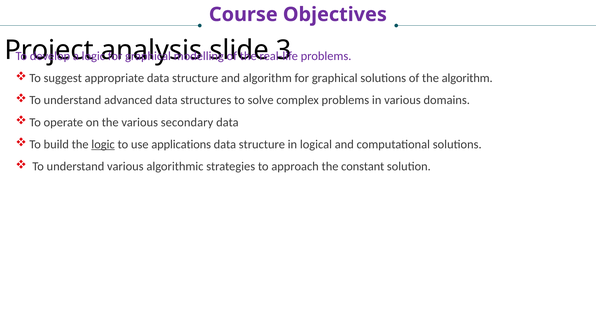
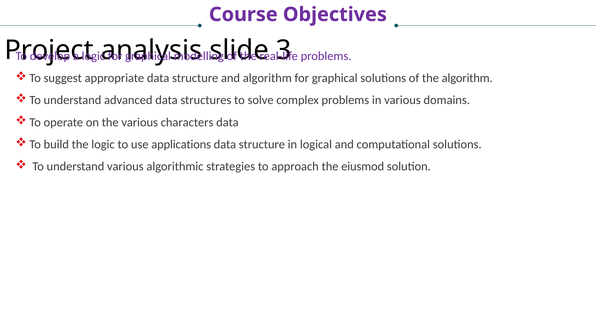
secondary: secondary -> characters (187, 122)
logic underline: present -> none (103, 144)
constant: constant -> eiusmod (363, 167)
